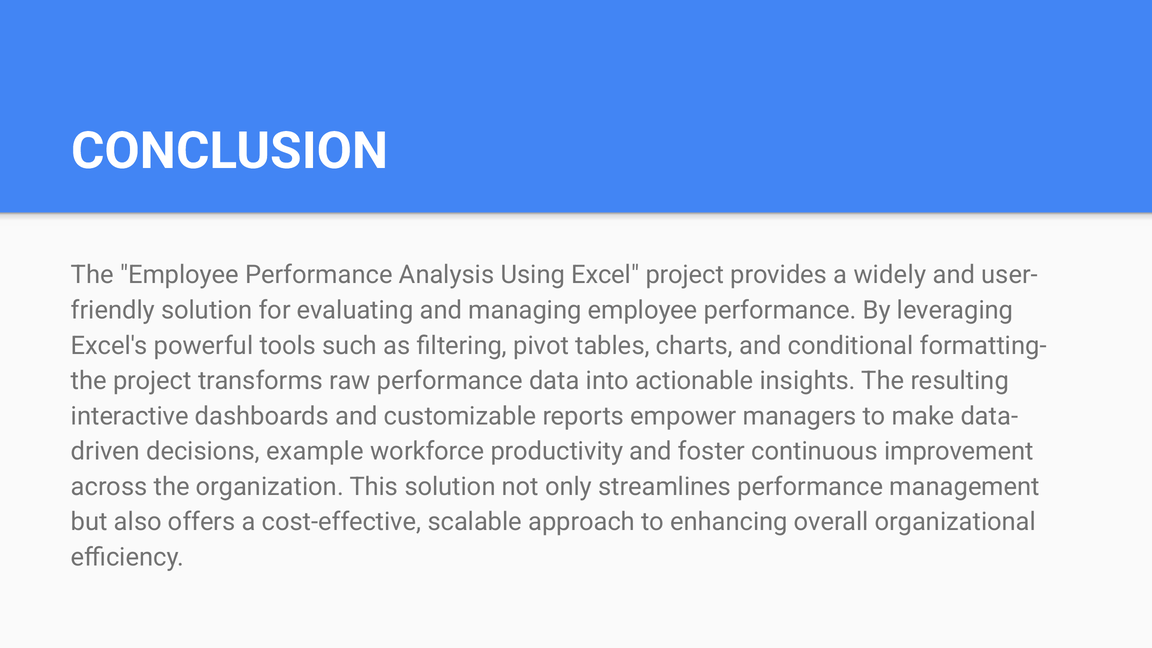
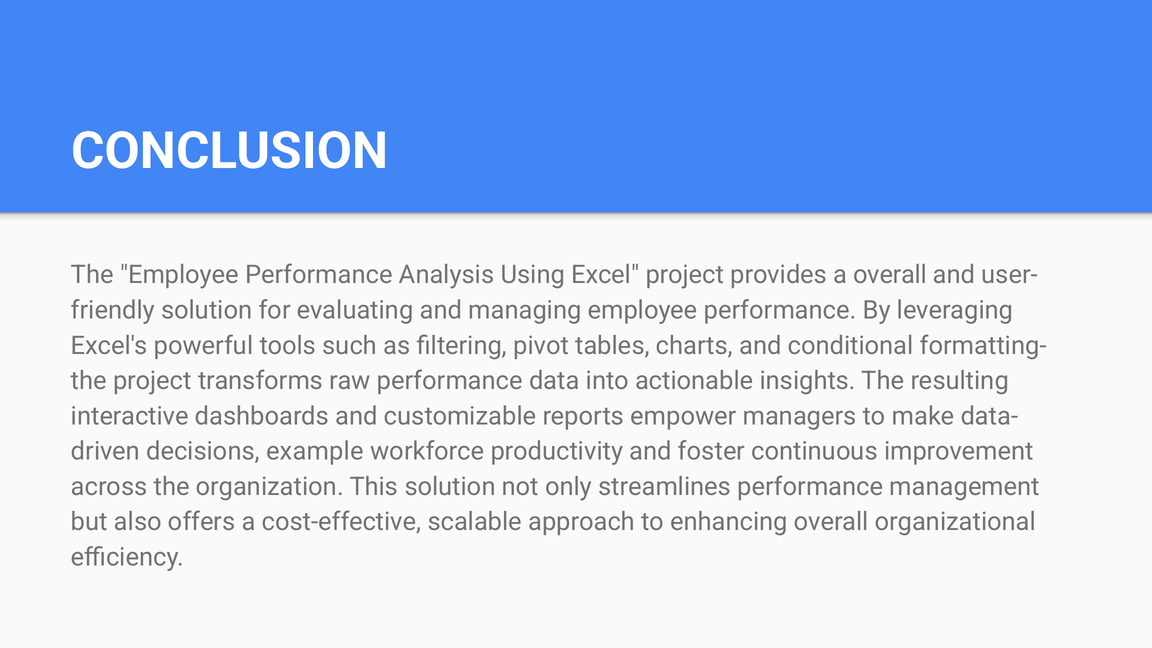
a widely: widely -> overall (890, 275)
